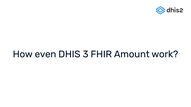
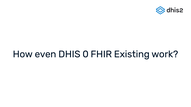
3: 3 -> 0 (86, 54)
Amount: Amount -> Existing (132, 54)
